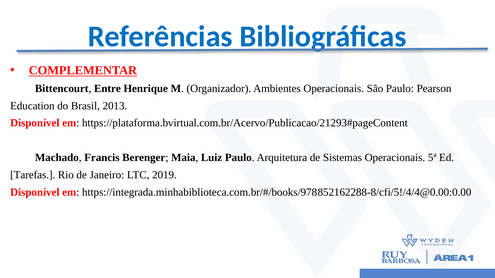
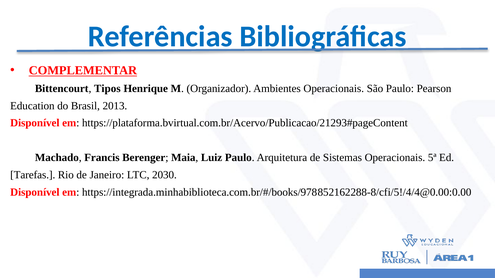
Entre: Entre -> Tipos (107, 89)
2019: 2019 -> 2030 (164, 175)
